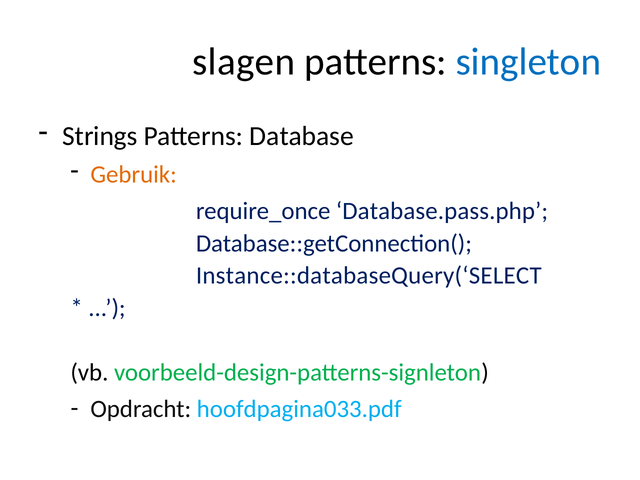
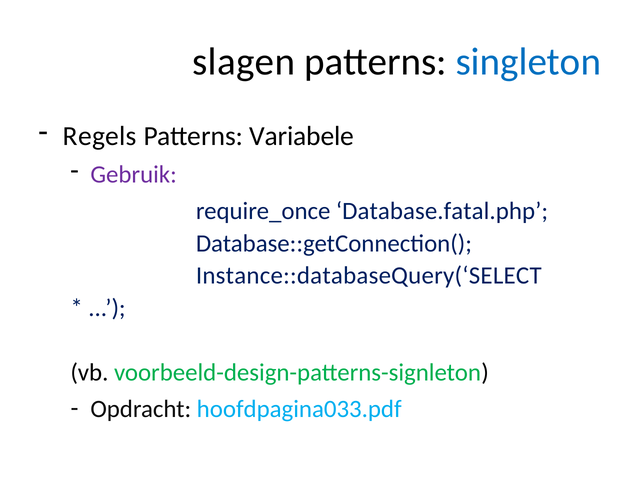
Strings: Strings -> Regels (100, 136)
Database: Database -> Variabele (302, 136)
Gebruik colour: orange -> purple (134, 174)
Database.pass.php: Database.pass.php -> Database.fatal.php (442, 211)
